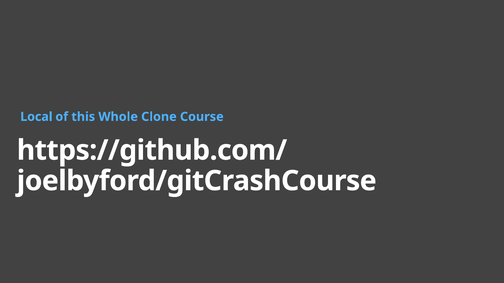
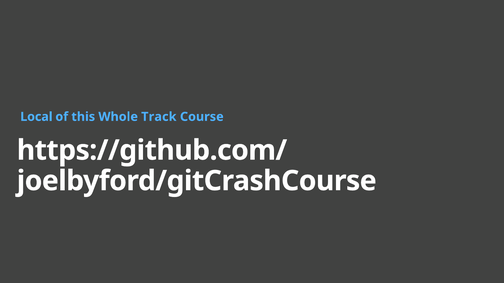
Clone: Clone -> Track (159, 117)
